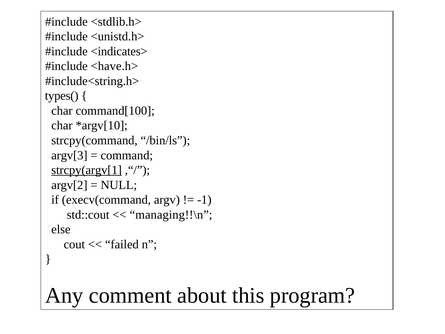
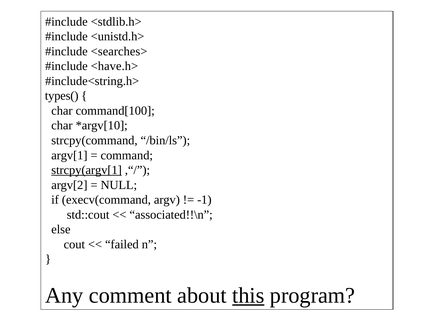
<indicates>: <indicates> -> <searches> (119, 51)
argv[3: argv[3 -> argv[1 (69, 155)
managing!!\n: managing!!\n -> associated!!\n (171, 214)
this underline: none -> present (248, 295)
